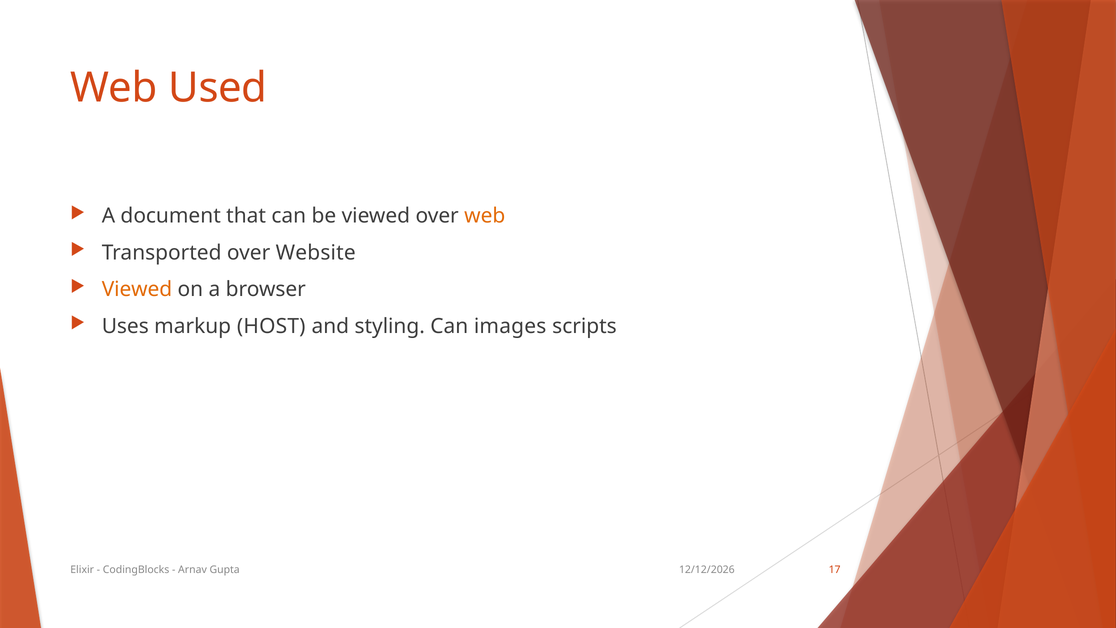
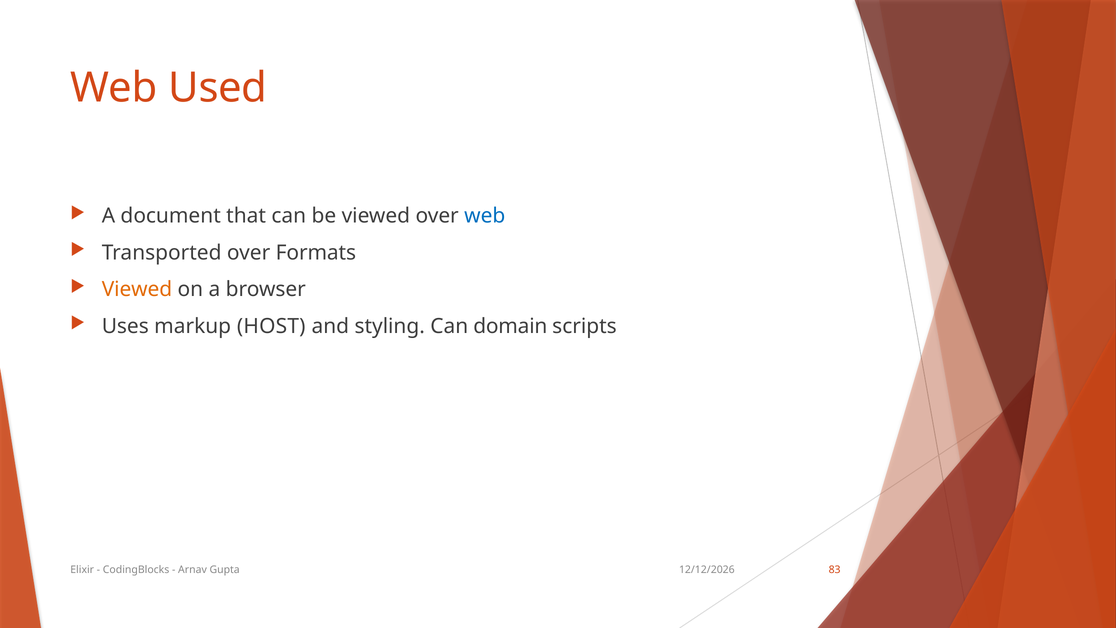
web colour: orange -> blue (485, 216)
Website: Website -> Formats (316, 253)
images: images -> domain (510, 326)
17: 17 -> 83 (835, 570)
